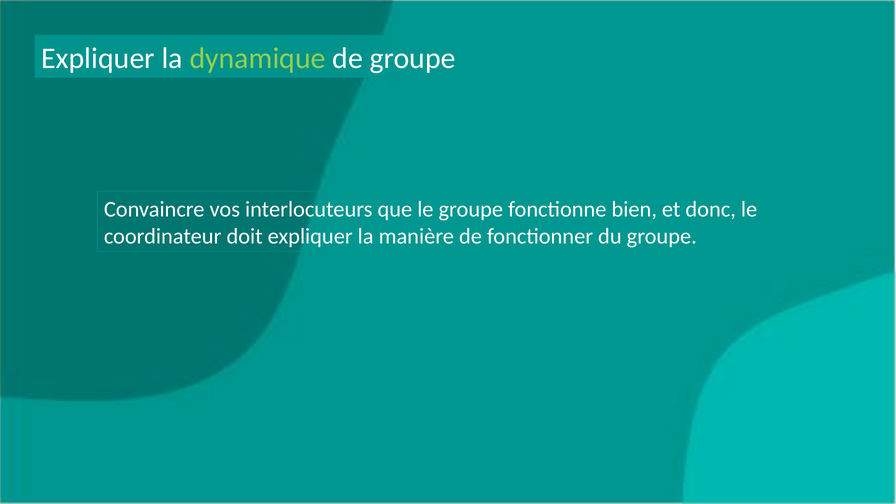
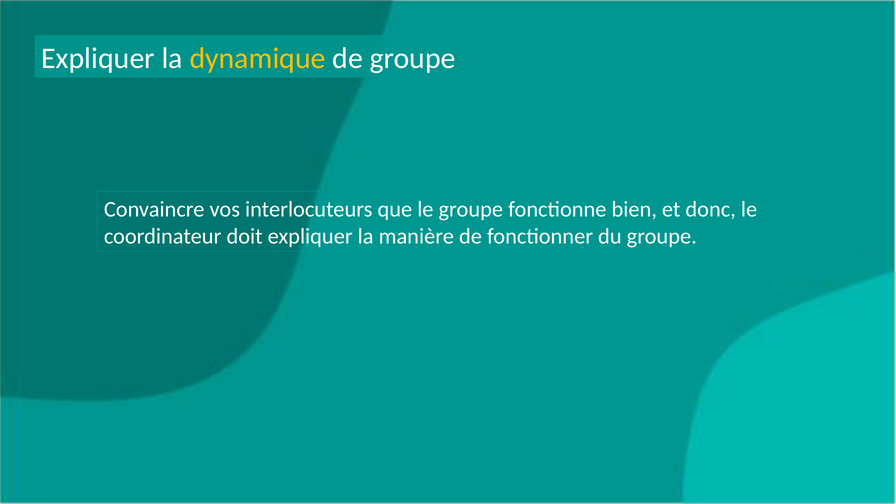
dynamique colour: light green -> yellow (258, 58)
